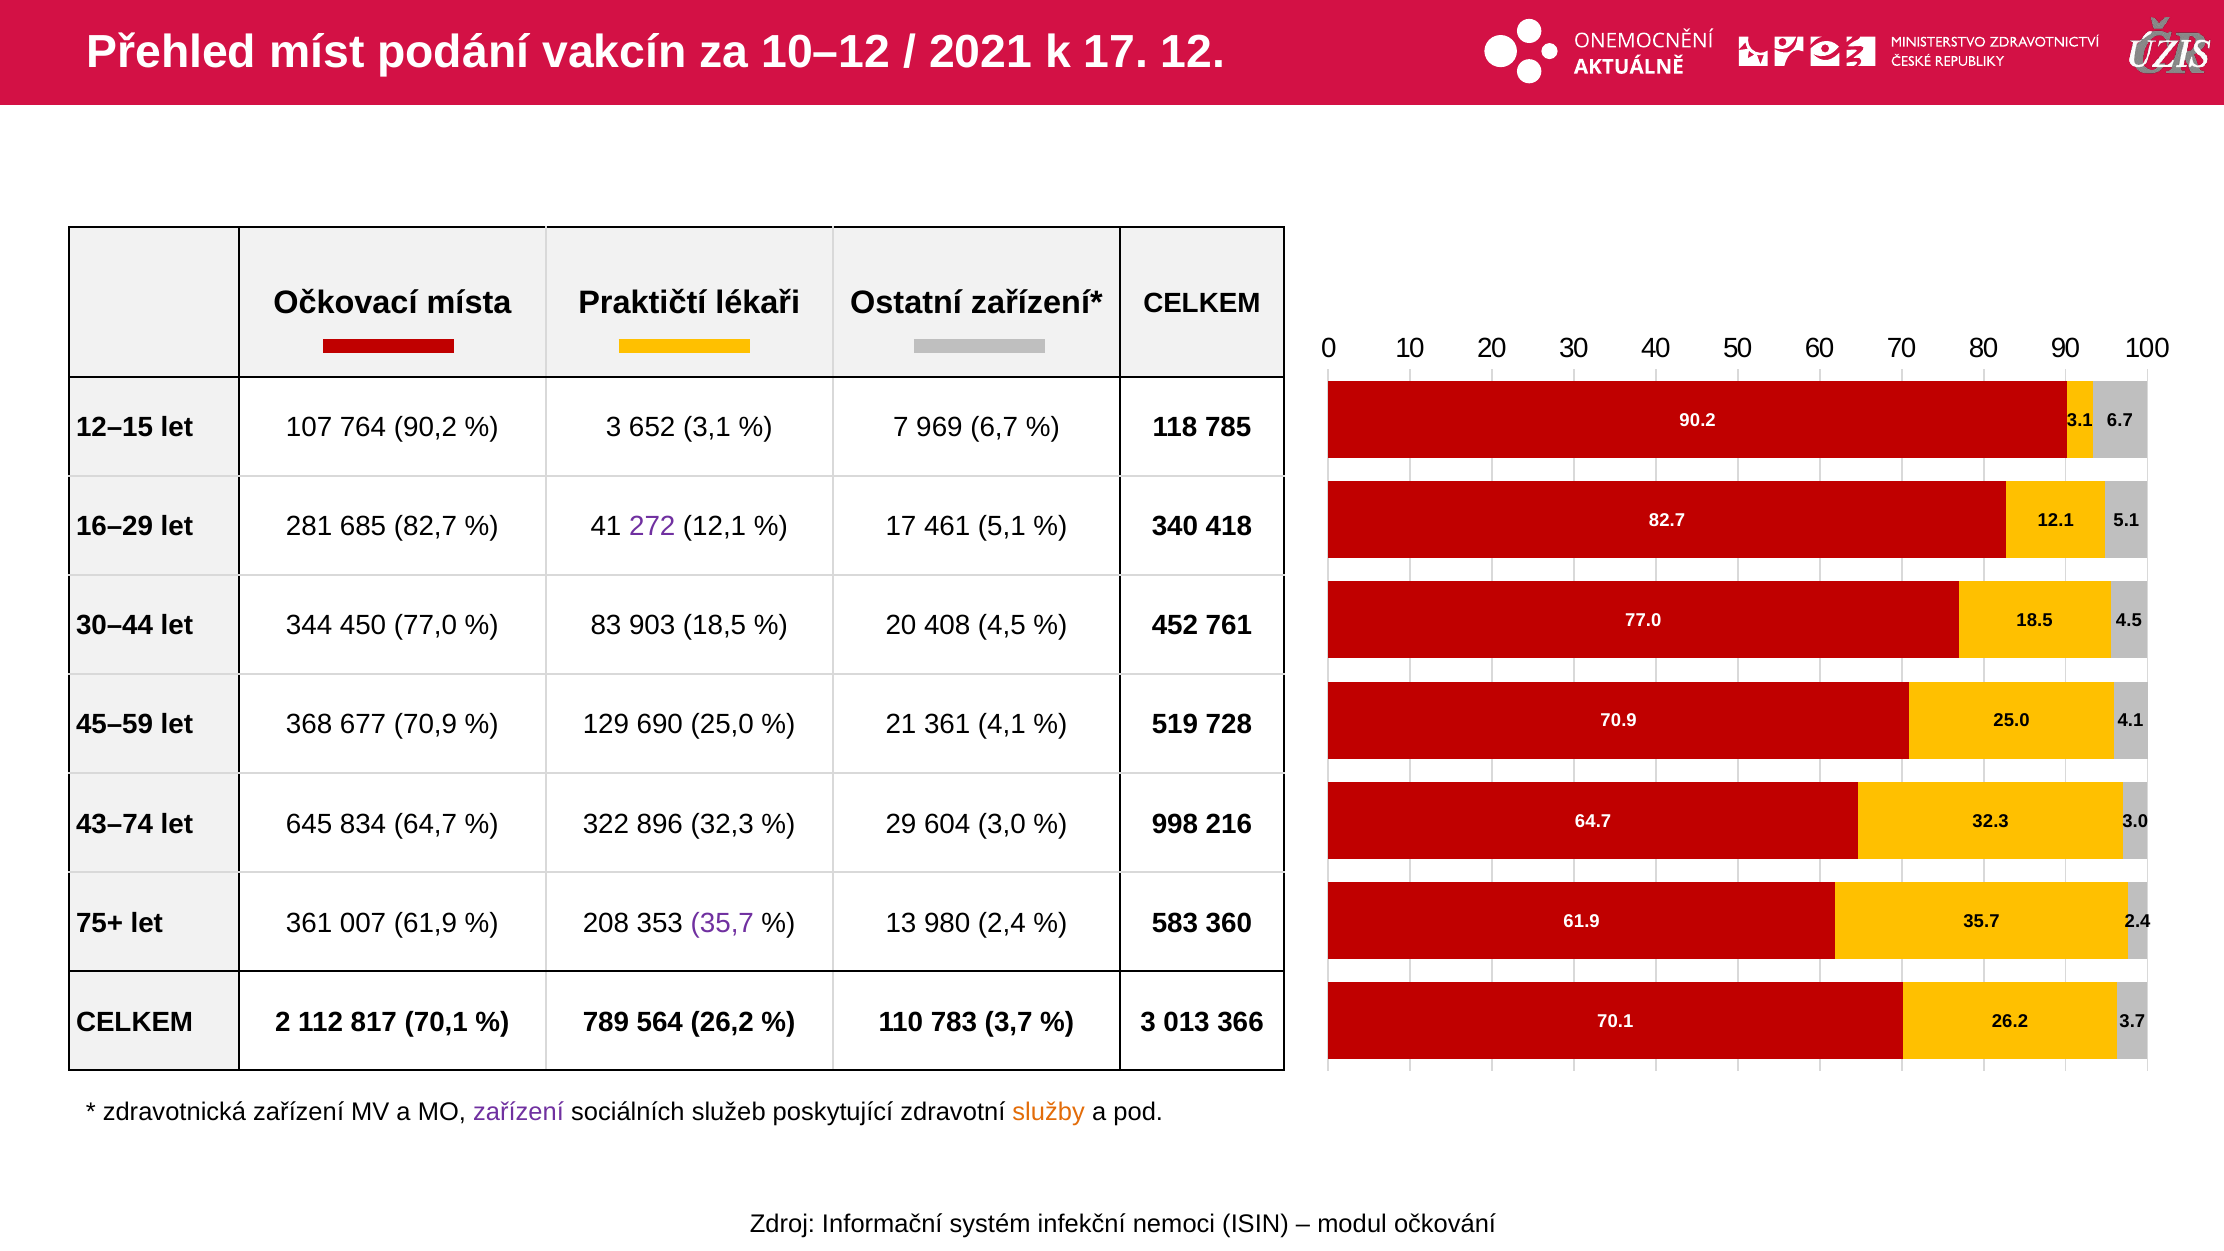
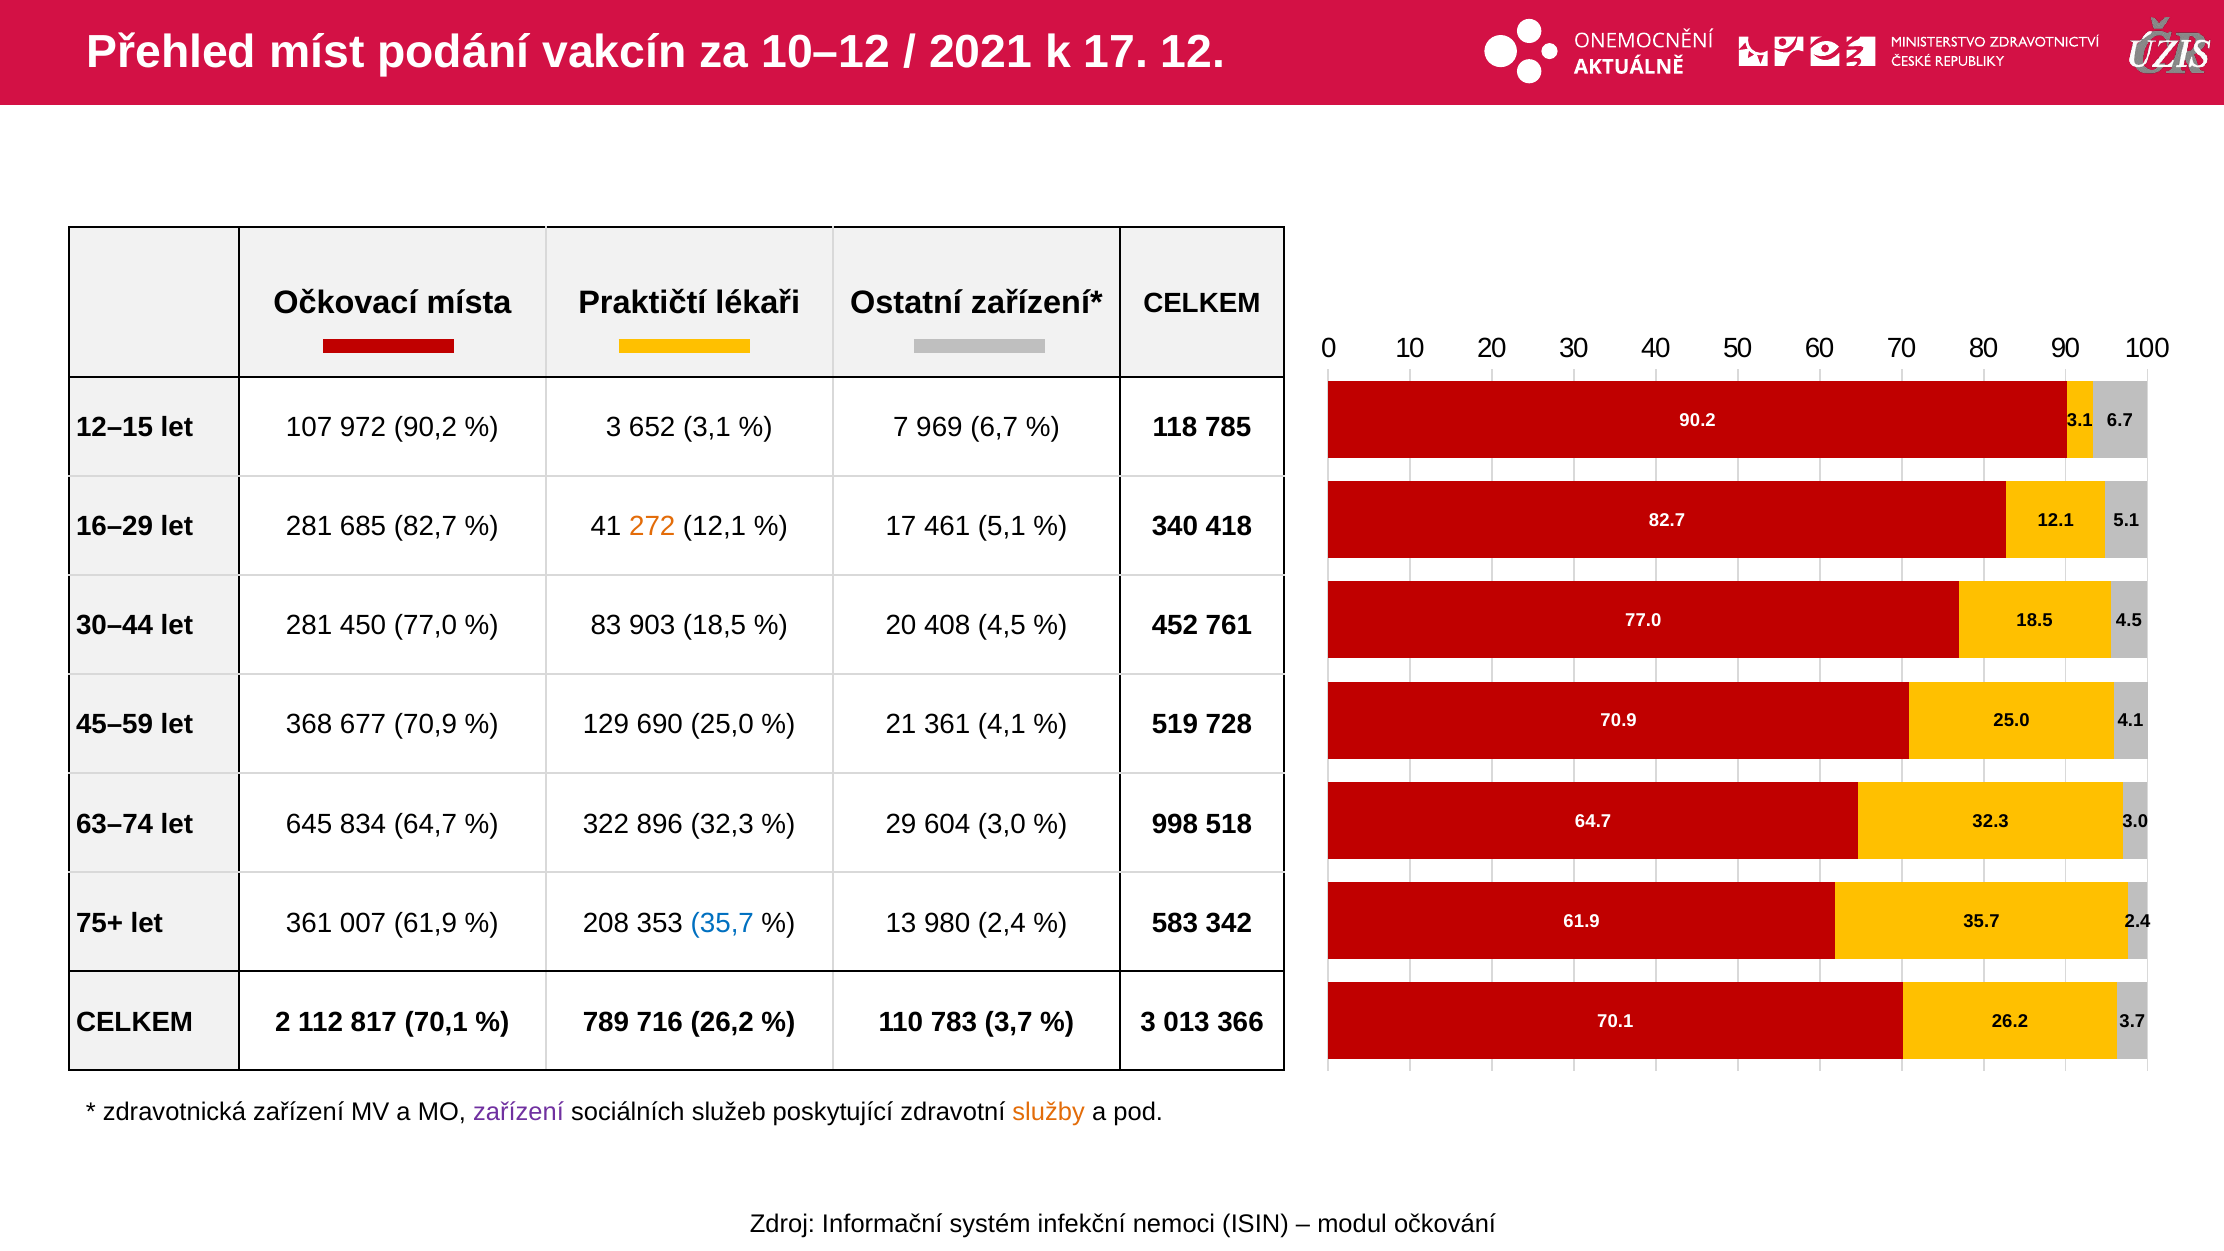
764: 764 -> 972 (363, 428)
272 colour: purple -> orange (652, 527)
30–44 let 344: 344 -> 281 (309, 626)
43–74: 43–74 -> 63–74 (115, 824)
216: 216 -> 518 (1229, 824)
35,7 colour: purple -> blue (722, 923)
360: 360 -> 342 (1229, 923)
564: 564 -> 716 (660, 1022)
